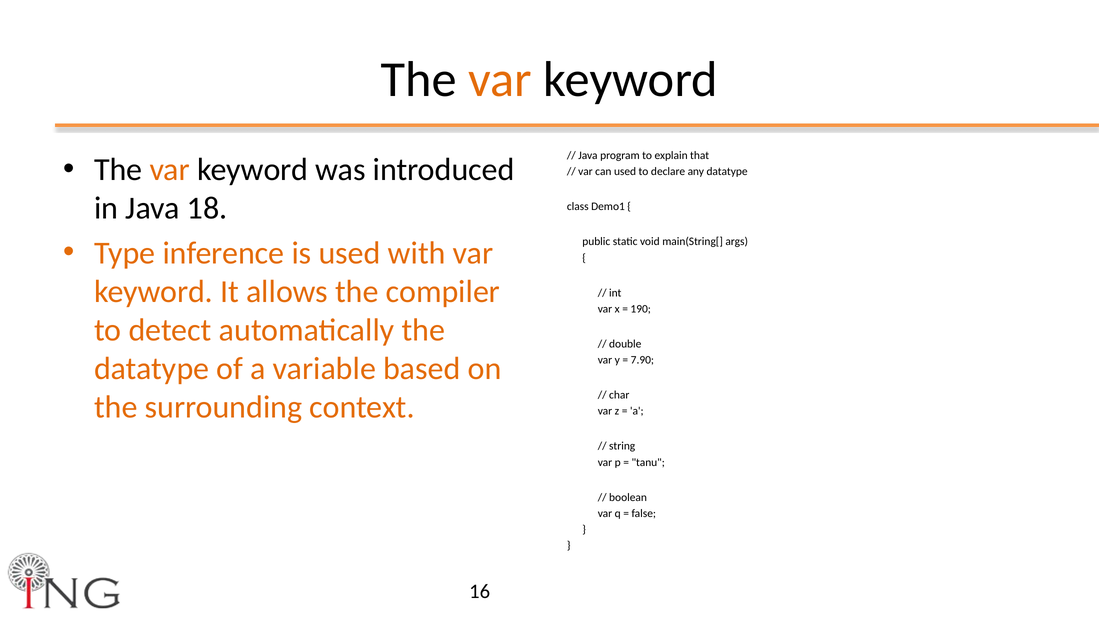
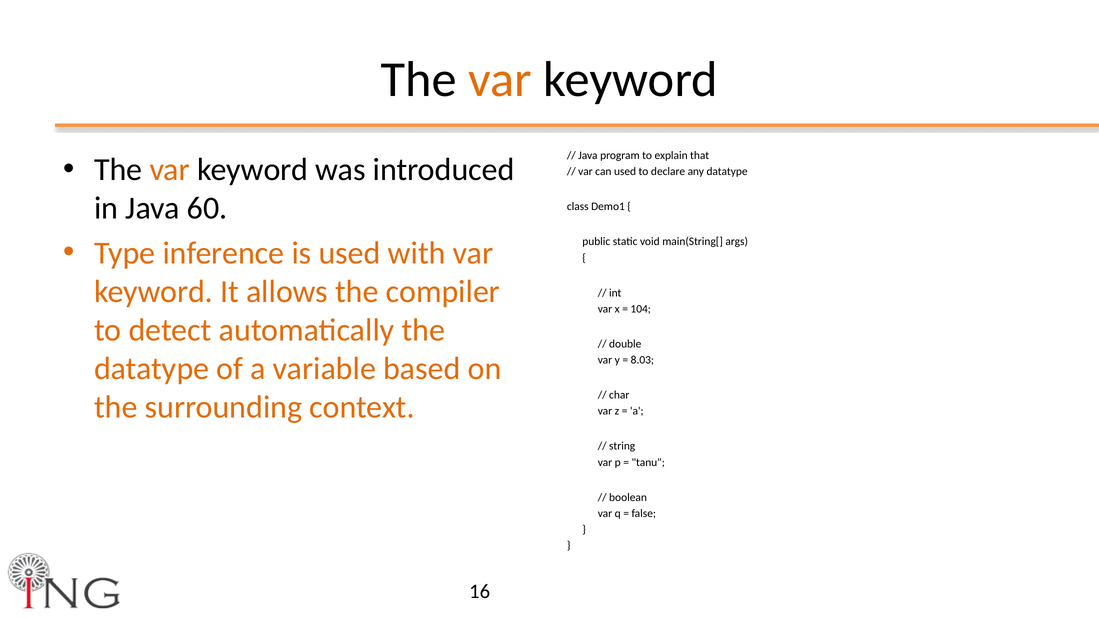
18: 18 -> 60 (207, 208)
190: 190 -> 104 (641, 309)
7.90: 7.90 -> 8.03 (642, 360)
